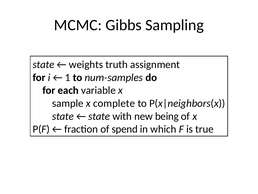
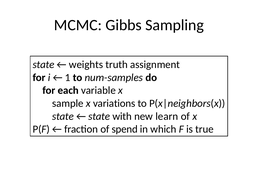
complete: complete -> variations (114, 103)
being: being -> learn (167, 116)
